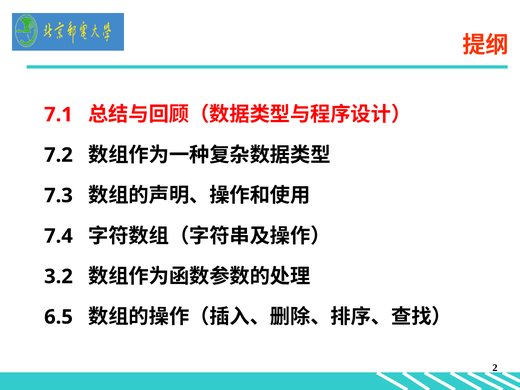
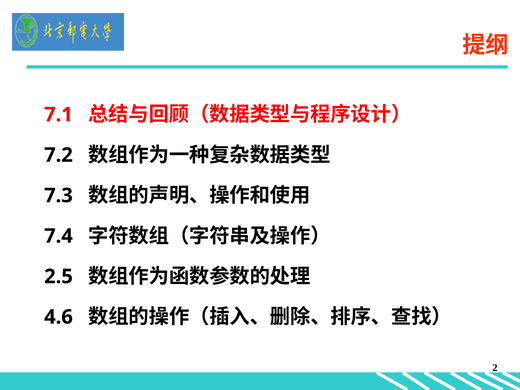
3.2: 3.2 -> 2.5 (58, 276)
6.5: 6.5 -> 4.6 (58, 317)
